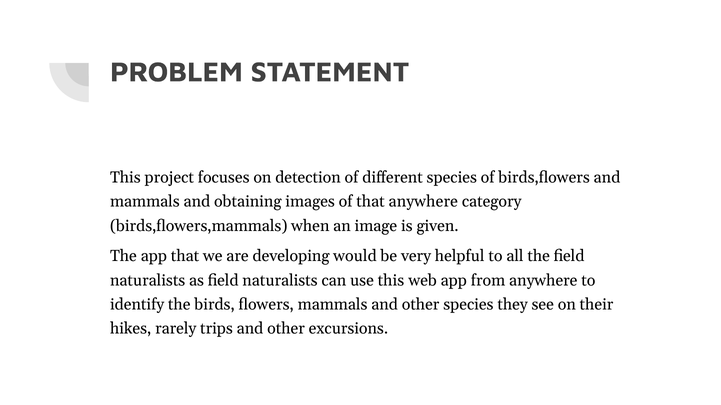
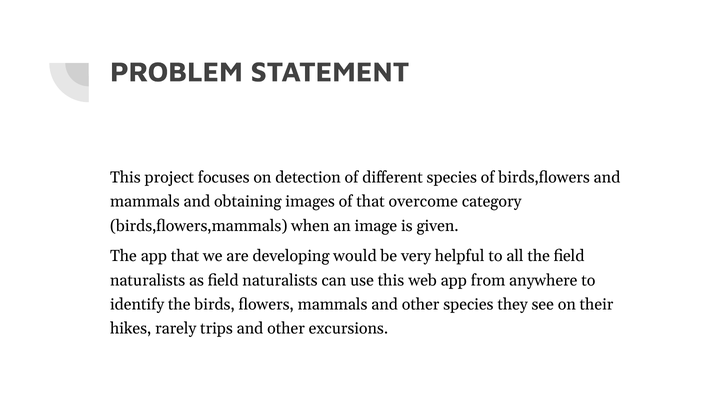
that anywhere: anywhere -> overcome (423, 202)
